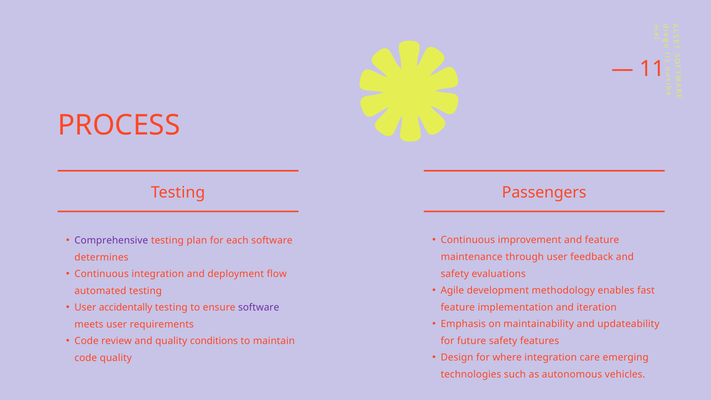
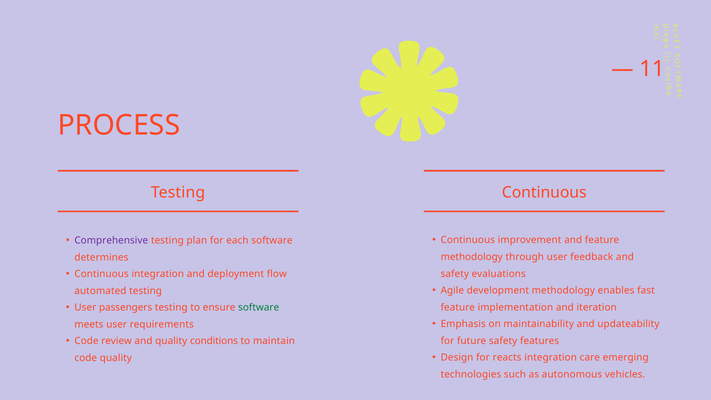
Passengers: Passengers -> Continuous (544, 193)
maintenance: maintenance -> methodology (472, 257)
accidentally: accidentally -> passengers (126, 308)
software colour: purple -> green (259, 308)
where: where -> reacts (507, 358)
